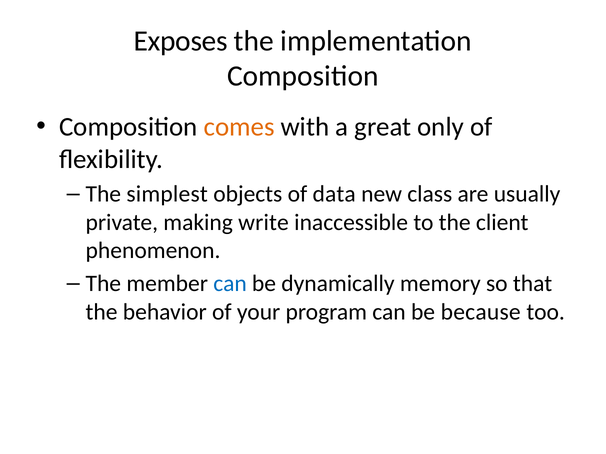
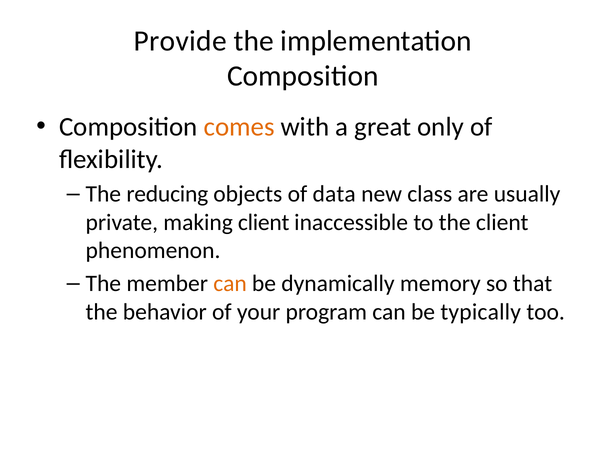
Exposes: Exposes -> Provide (180, 41)
simplest: simplest -> reducing (167, 194)
making write: write -> client (264, 223)
can colour: blue -> orange (230, 284)
because: because -> typically (481, 312)
